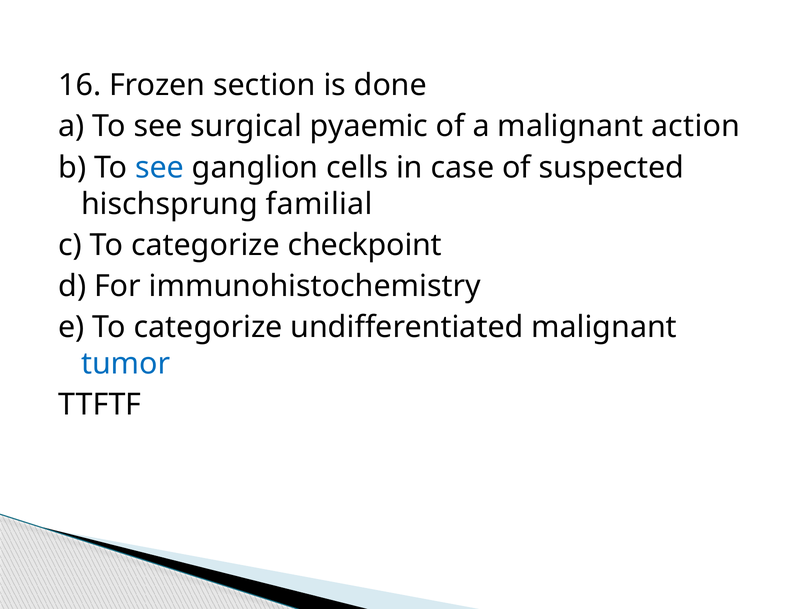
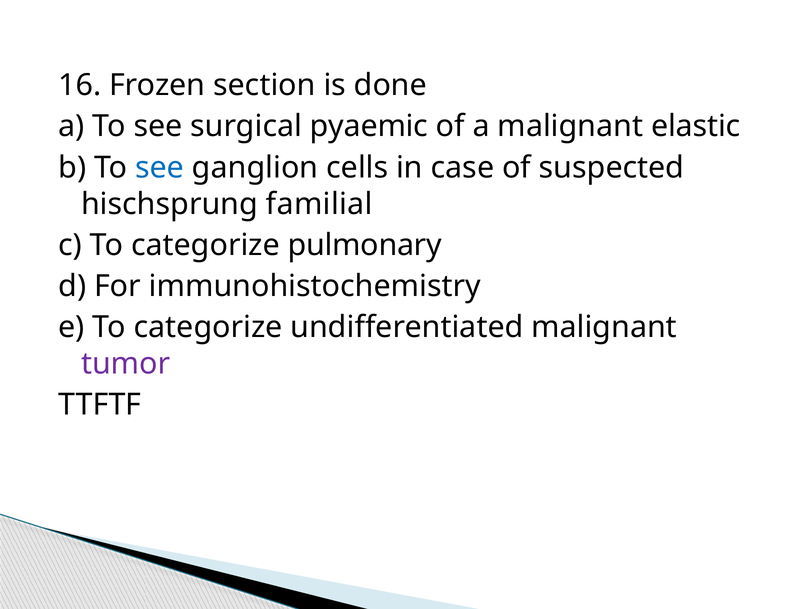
action: action -> elastic (696, 126)
checkpoint: checkpoint -> pulmonary (365, 245)
tumor colour: blue -> purple (126, 364)
